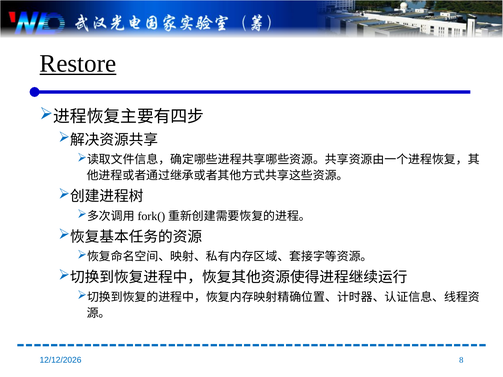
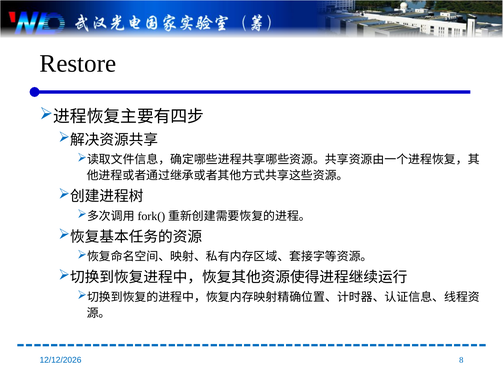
Restore underline: present -> none (78, 64)
